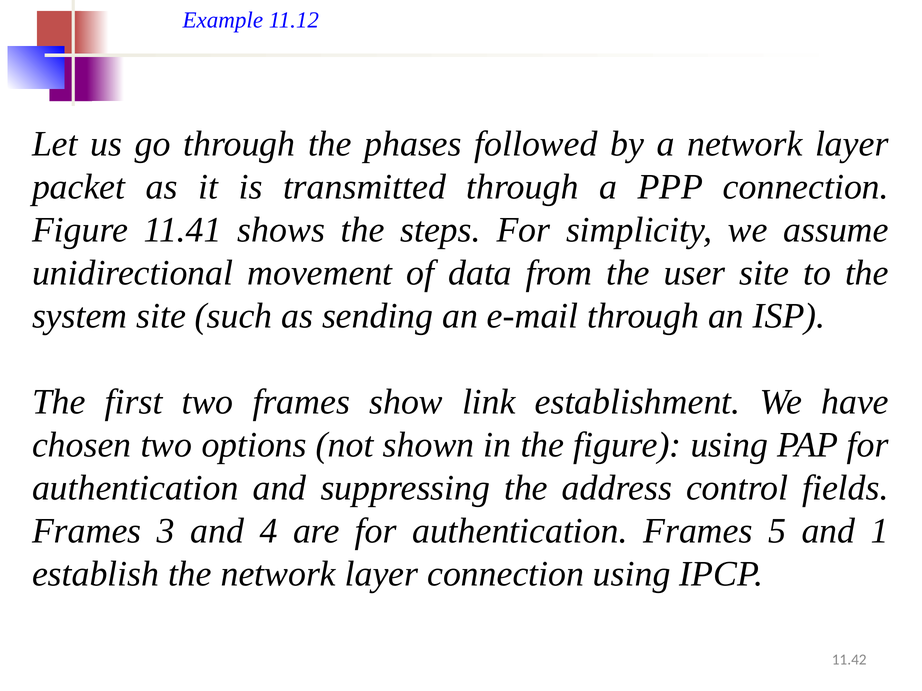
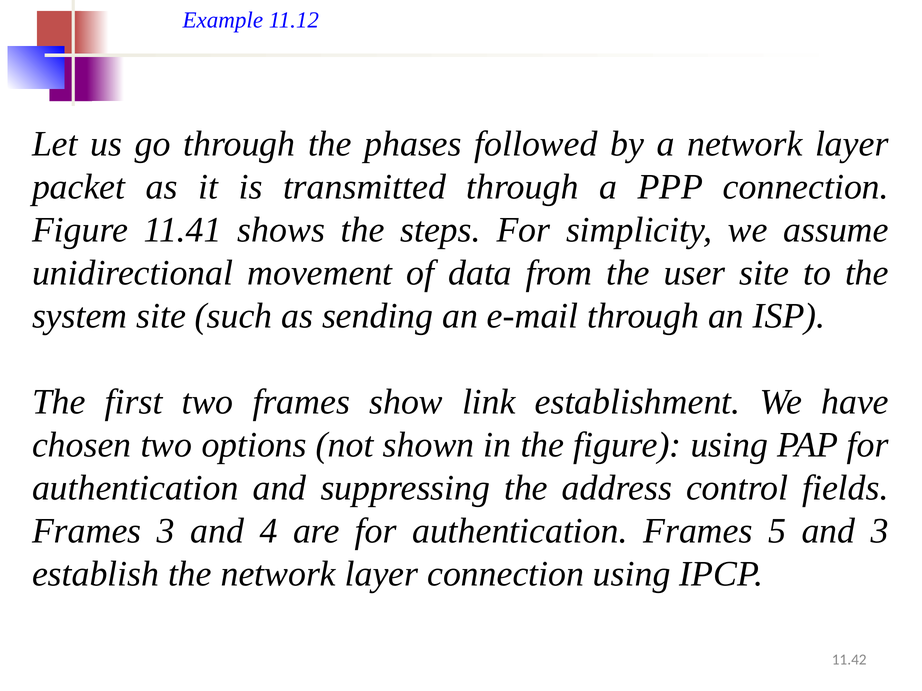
and 1: 1 -> 3 (880, 531)
